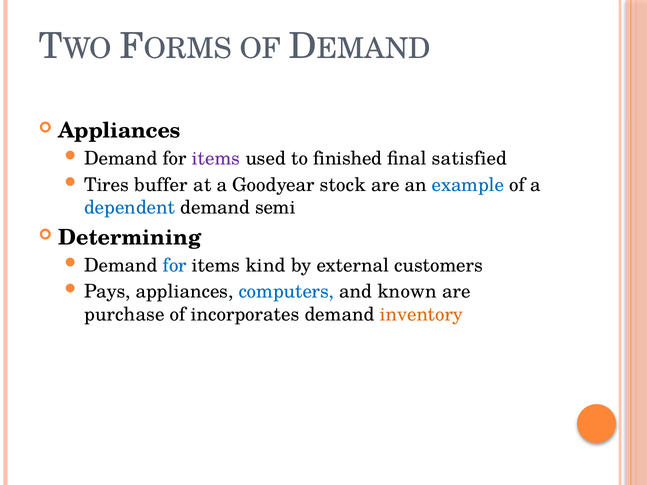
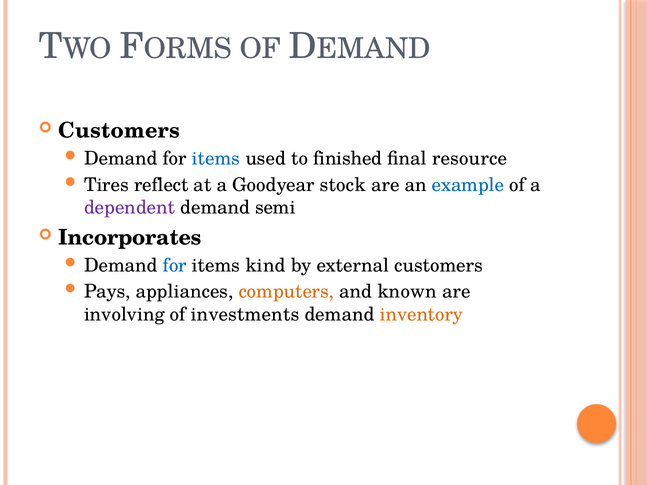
Appliances: Appliances -> Customers (119, 131)
items colour: purple -> blue (216, 159)
satisfied: satisfied -> resource (470, 159)
buffer: buffer -> reflect (161, 185)
dependent colour: blue -> purple (130, 208)
Determining: Determining -> Incorporates (130, 238)
computers colour: blue -> orange (286, 292)
purchase: purchase -> involving (124, 315)
incorporates: incorporates -> investments (245, 315)
